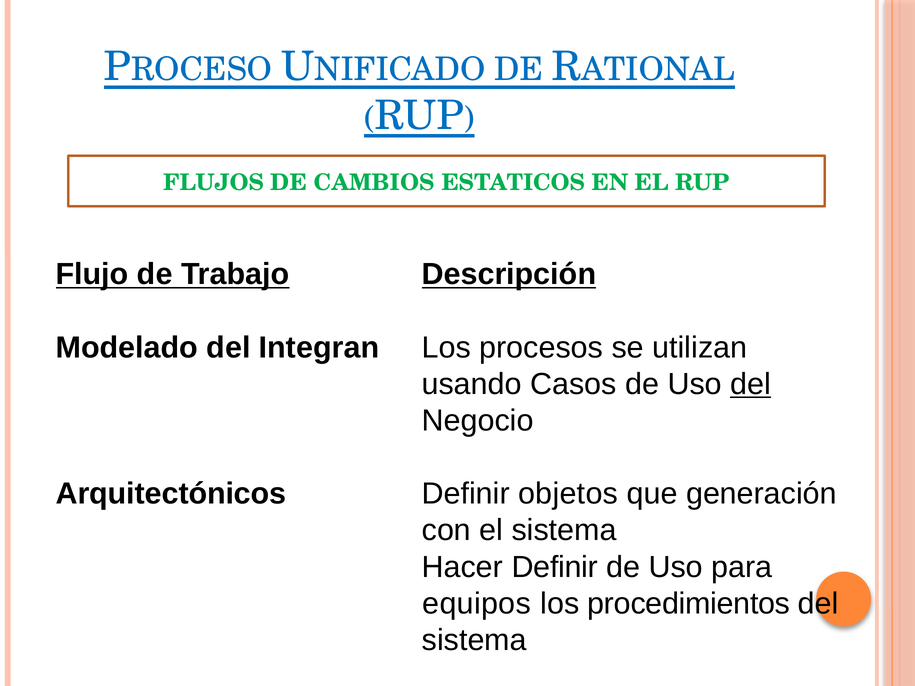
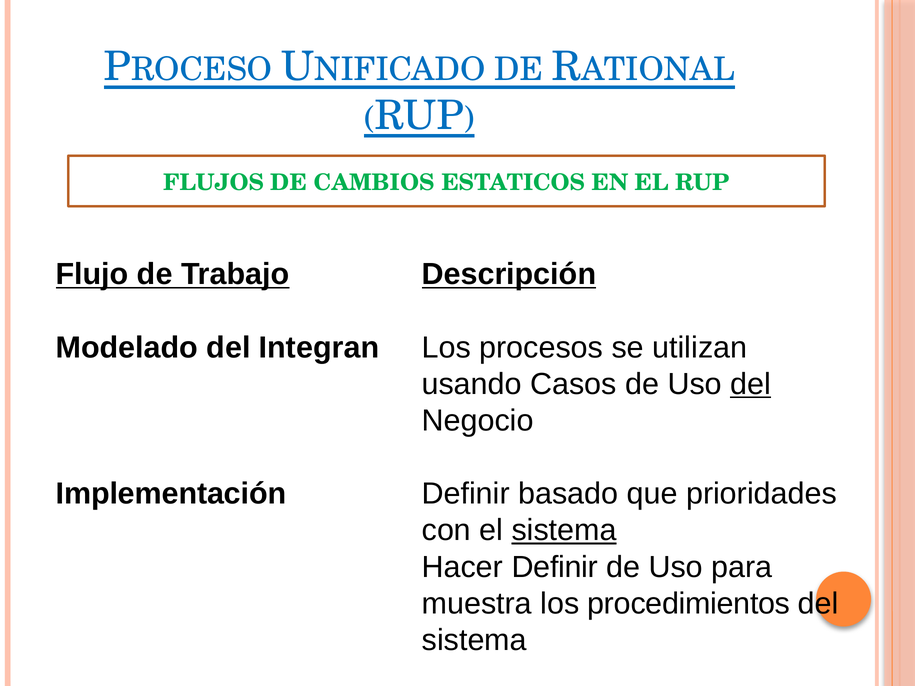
Arquitectónicos: Arquitectónicos -> Implementación (171, 494)
objetos: objetos -> basado (568, 494)
generación: generación -> prioridades (761, 494)
sistema underline: none -> present (564, 531)
equipos: equipos -> muestra (477, 604)
